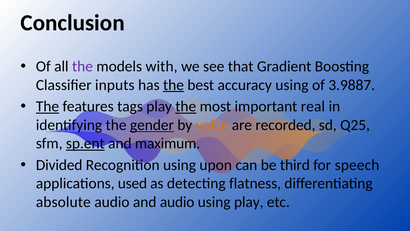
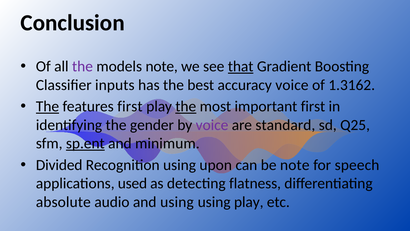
models with: with -> note (162, 66)
that underline: none -> present (241, 66)
the underline: present -> none (174, 85)
accuracy using: using -> voice (292, 85)
3.9887: 3.9887 -> 1.3162 (352, 85)
features tags: tags -> first (130, 106)
important real: real -> first (313, 106)
gender underline: present -> none (152, 125)
voice colour: orange -> purple (212, 125)
recorded: recorded -> standard (285, 125)
maximum: maximum -> minimum (167, 143)
be third: third -> note (295, 165)
and audio: audio -> using (177, 202)
